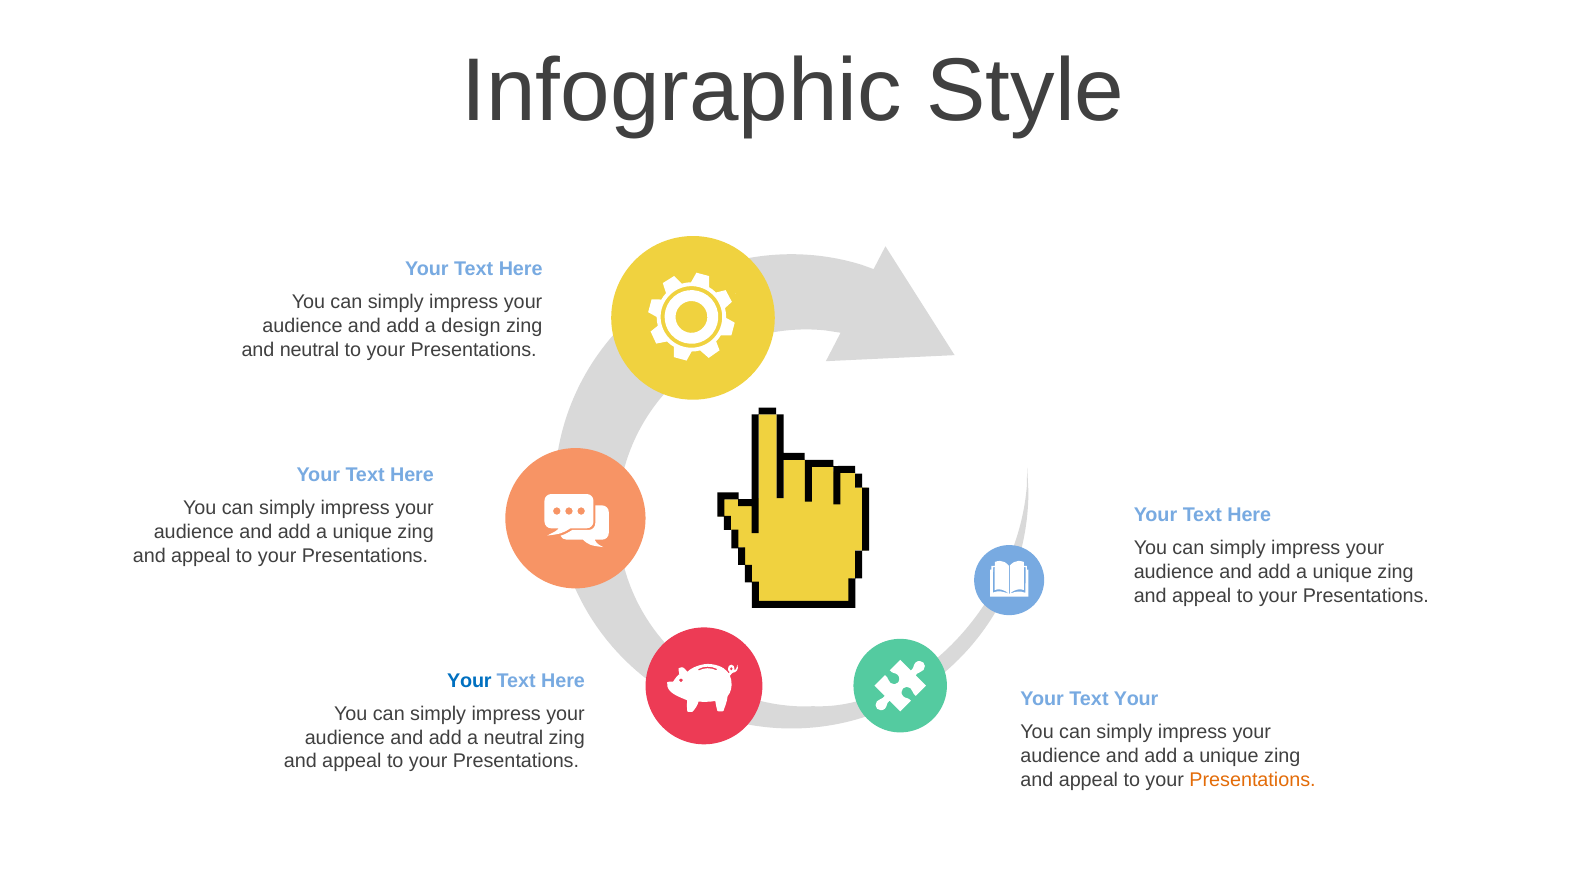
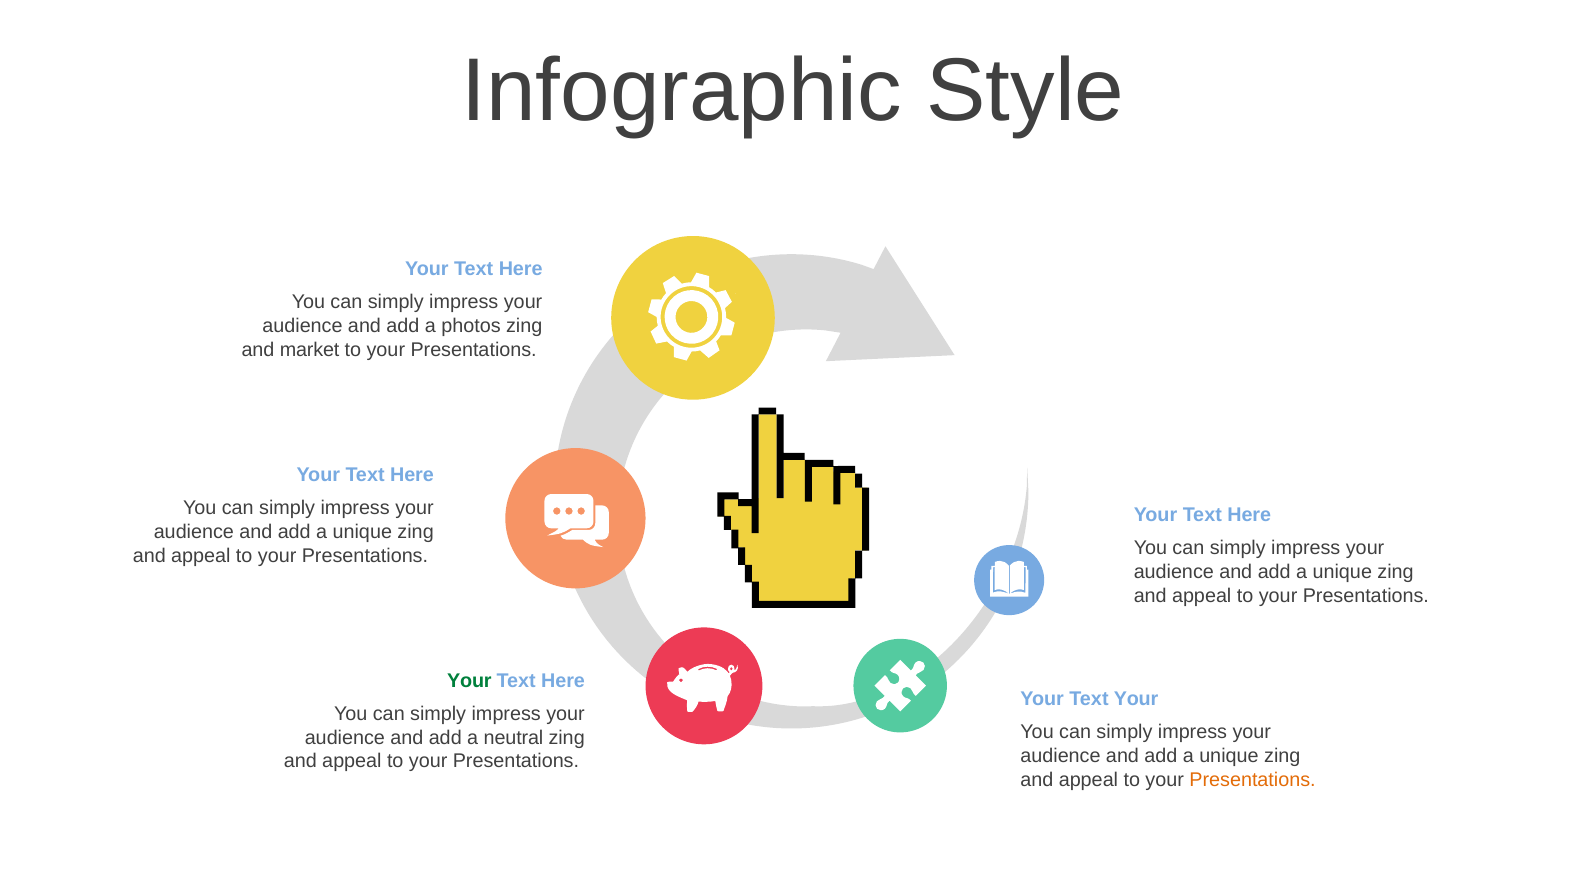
design: design -> photos (471, 326)
and neutral: neutral -> market (310, 349)
Your colour: blue -> green (469, 681)
